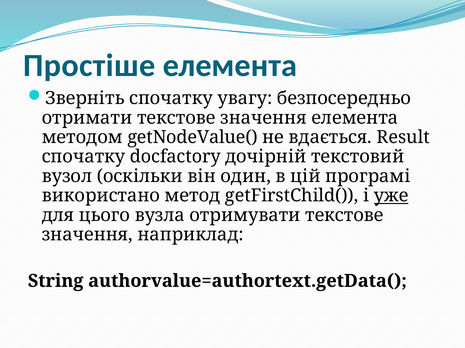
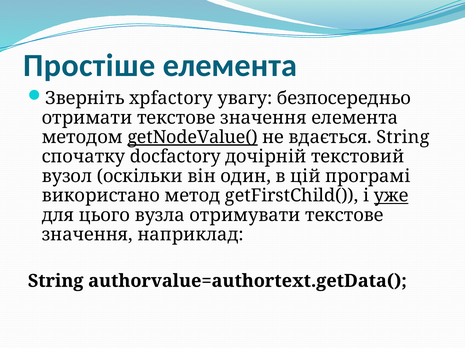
Зверніть спочатку: спочатку -> xpfactory (171, 98)
getNodeValue( underline: none -> present (193, 138)
вдається Result: Result -> String (403, 138)
